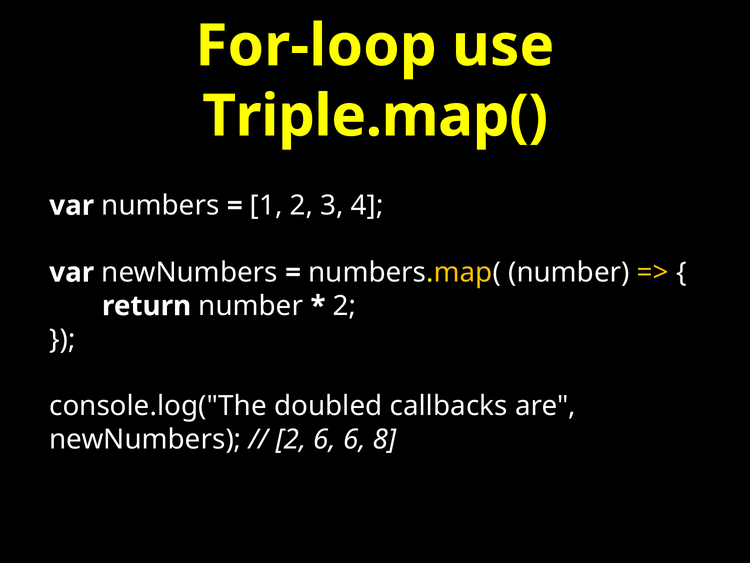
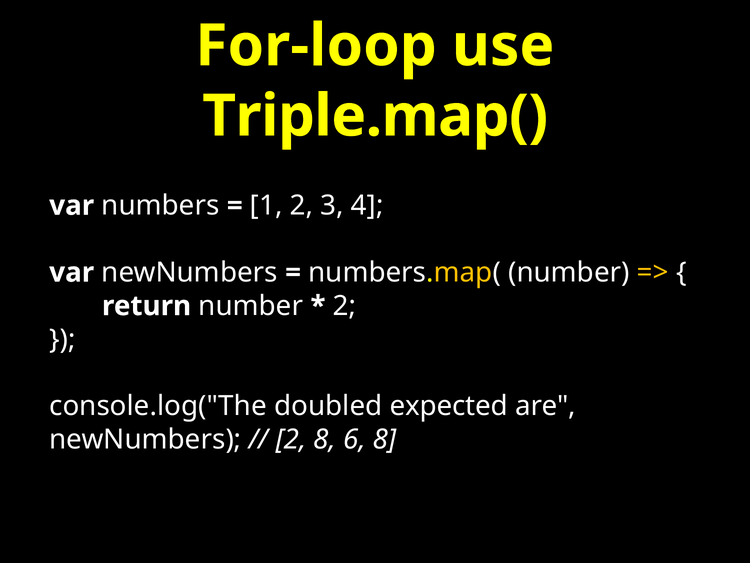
callbacks: callbacks -> expected (449, 406)
2 6: 6 -> 8 (325, 439)
